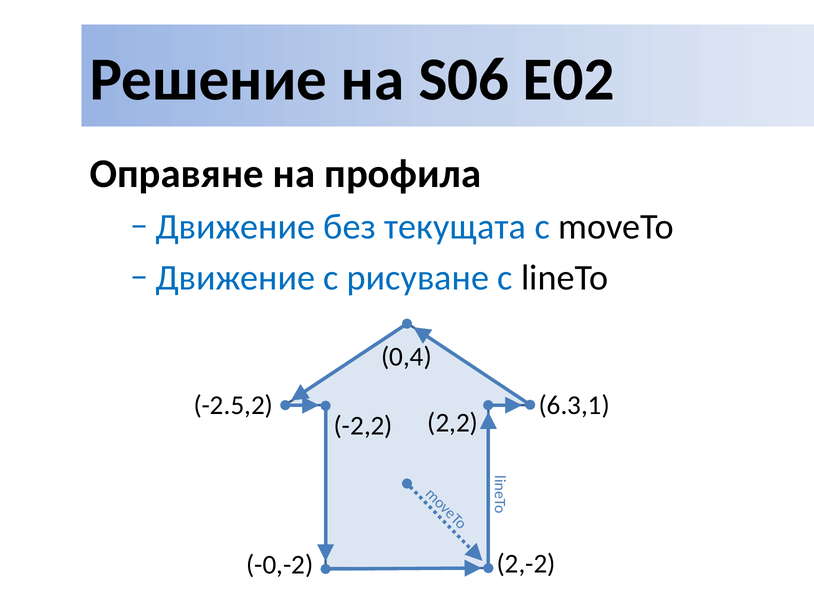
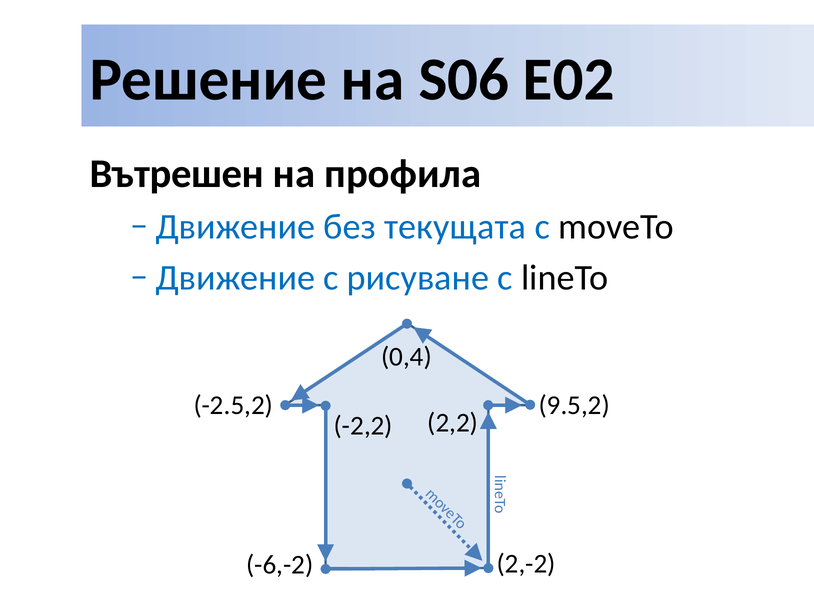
Оправяне: Оправяне -> Вътрешен (177, 174)
6.3,1: 6.3,1 -> 9.5,2 (574, 405)
-0,-2: -0,-2 -> -6,-2 (280, 564)
